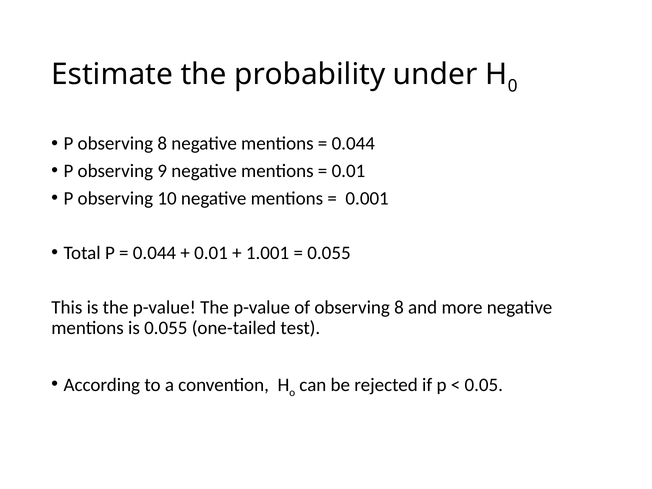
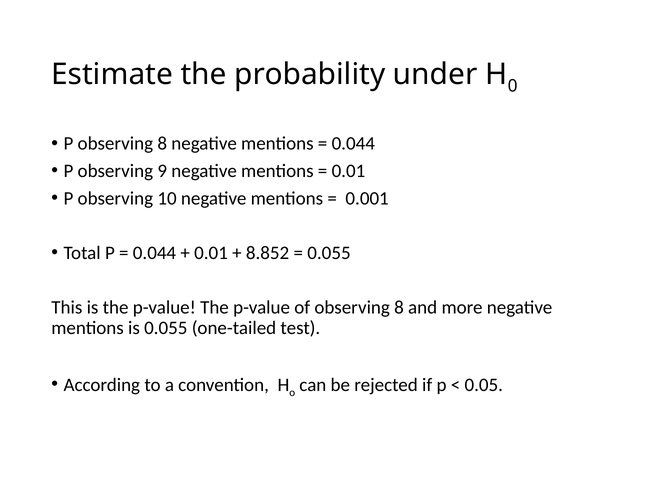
1.001: 1.001 -> 8.852 (268, 253)
